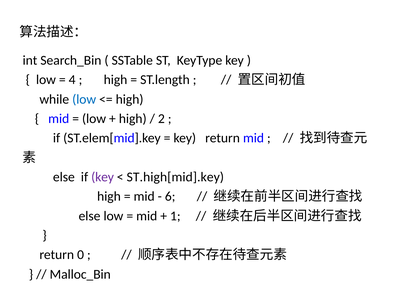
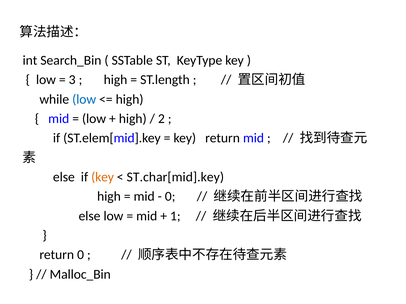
4: 4 -> 3 (72, 80)
key colour: purple -> orange (103, 177)
ST.high[mid].key: ST.high[mid].key -> ST.char[mid].key (175, 177)
6: 6 -> 0 (170, 197)
